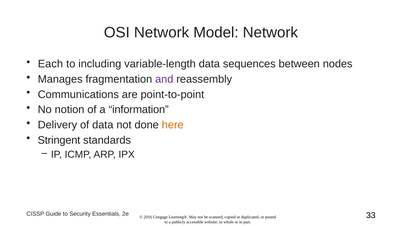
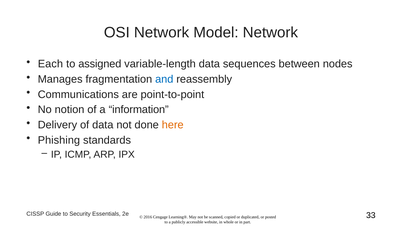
including: including -> assigned (100, 64)
and colour: purple -> blue (164, 79)
Stringent: Stringent -> Phishing (59, 140)
